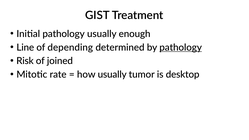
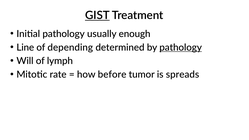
GIST underline: none -> present (97, 15)
Risk: Risk -> Will (25, 61)
joined: joined -> lymph (60, 61)
how usually: usually -> before (112, 75)
desktop: desktop -> spreads (183, 75)
